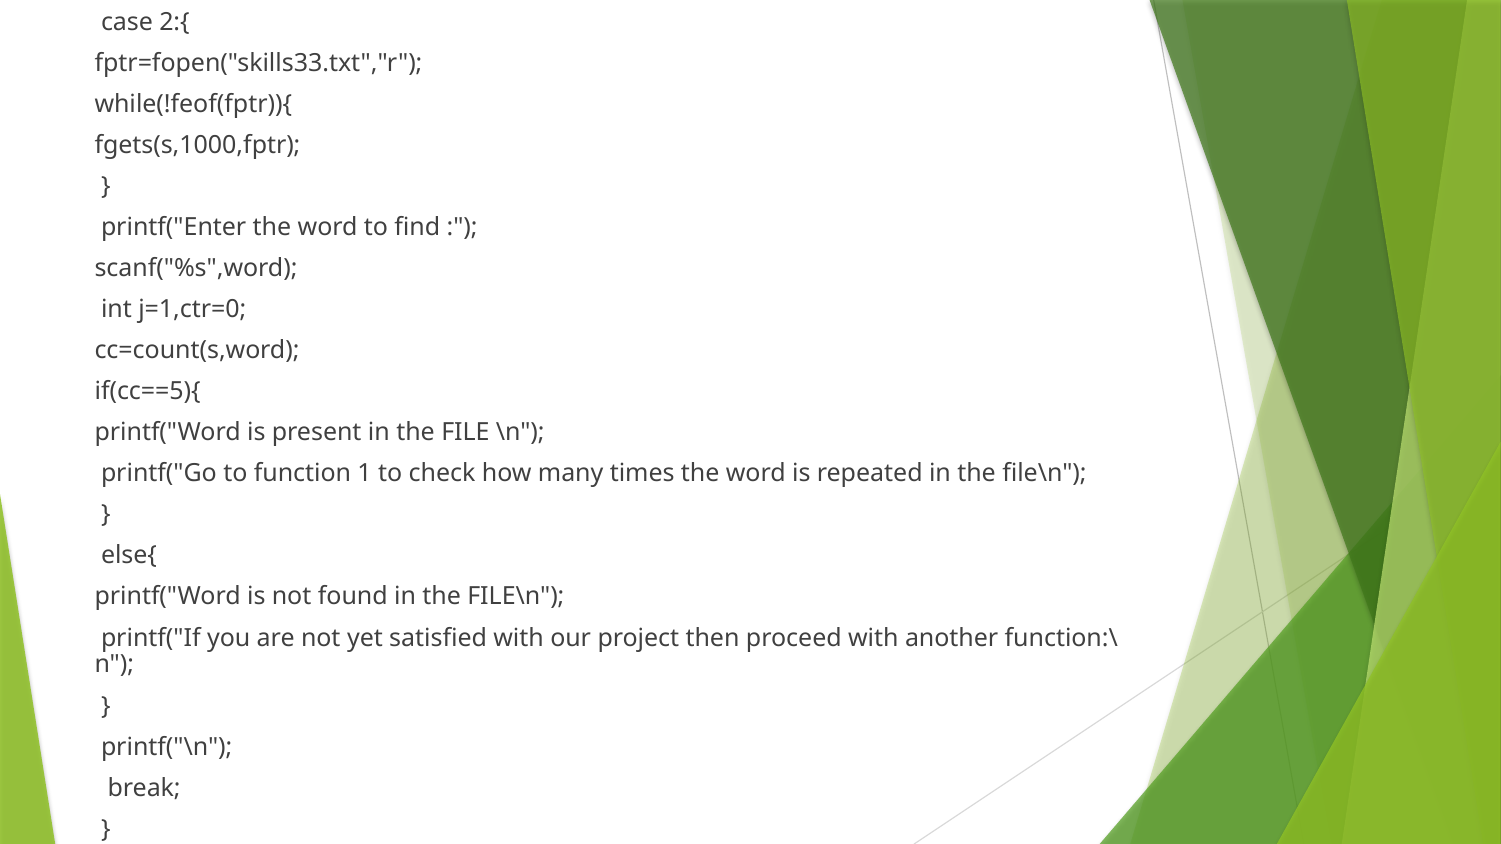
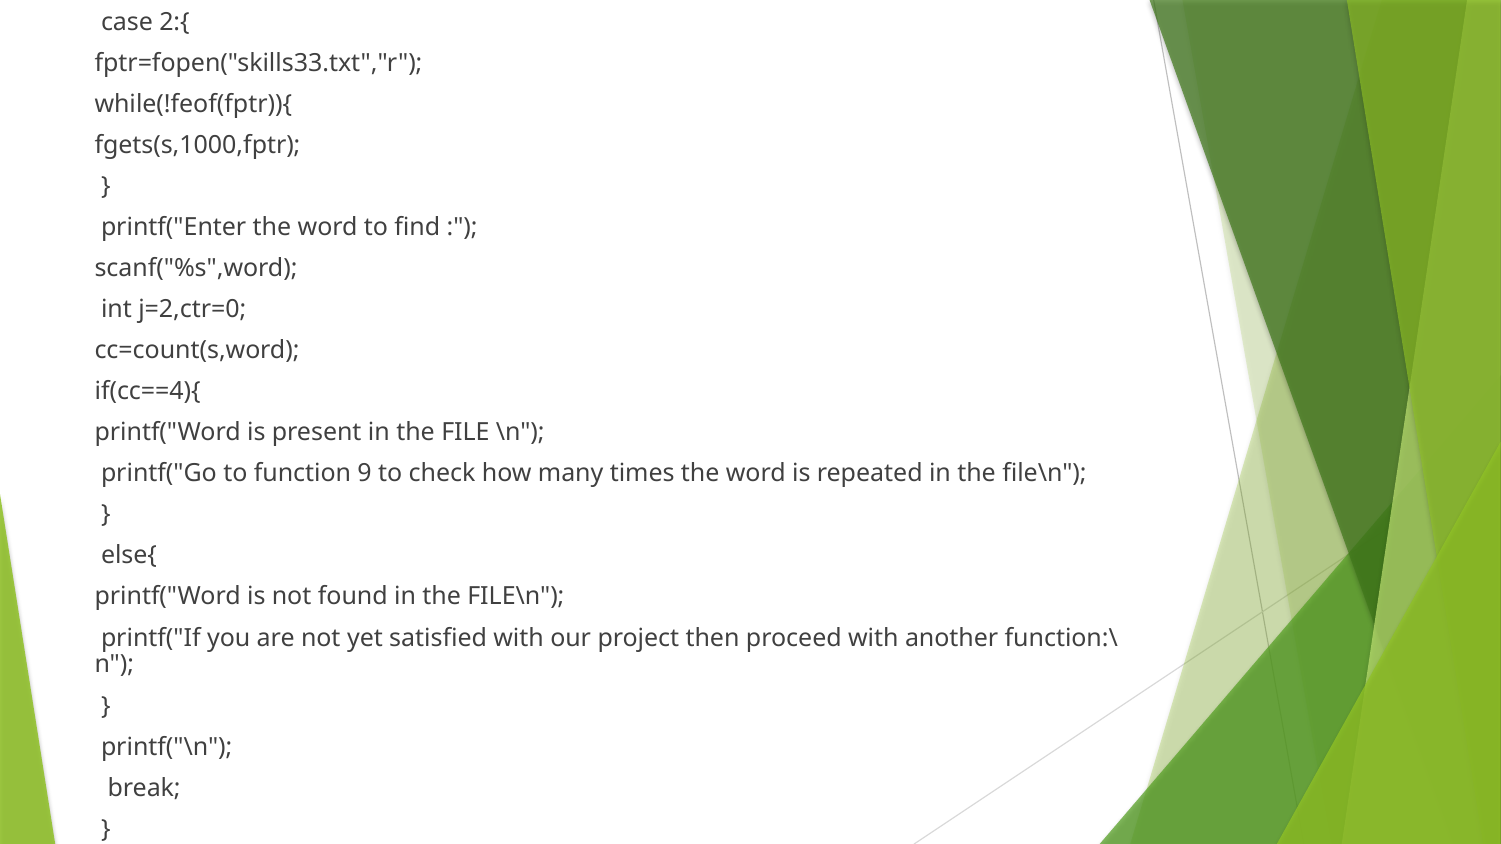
j=1,ctr=0: j=1,ctr=0 -> j=2,ctr=0 (192, 310)
if(cc==5){: if(cc==5){ -> if(cc==4){ (148, 392)
1: 1 -> 9 (365, 474)
